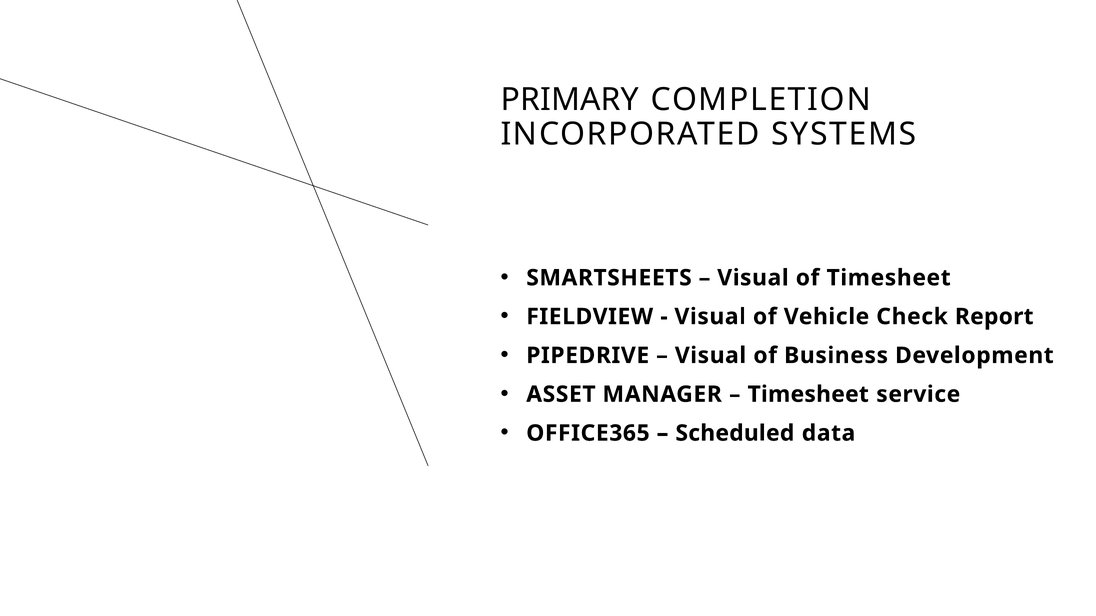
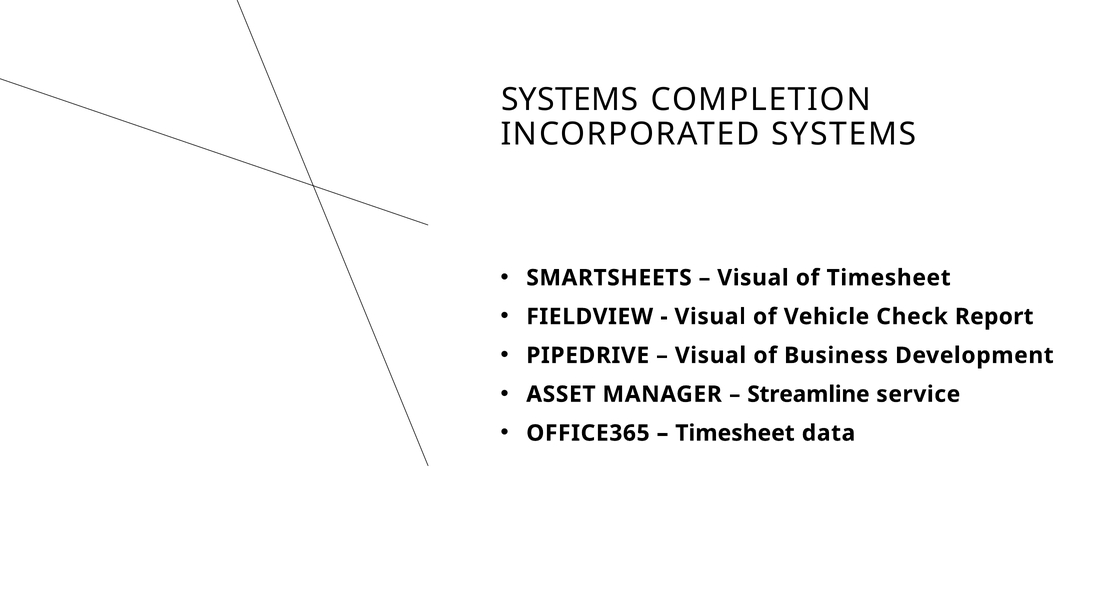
PRIMARY: PRIMARY -> SYSTEMS (570, 100)
Timesheet: Timesheet -> Streamline (808, 395)
Scheduled: Scheduled -> Timesheet (735, 433)
